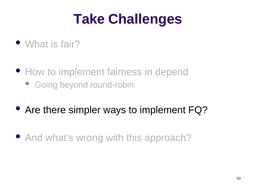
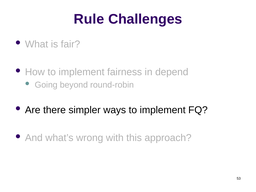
Take: Take -> Rule (89, 19)
